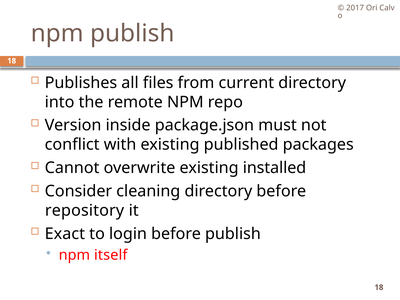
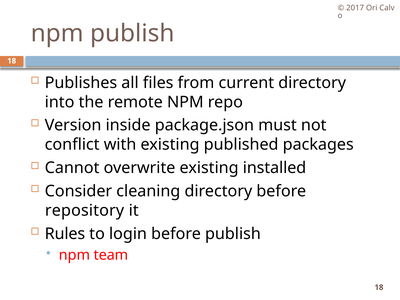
Exact: Exact -> Rules (65, 234)
itself: itself -> team (111, 255)
